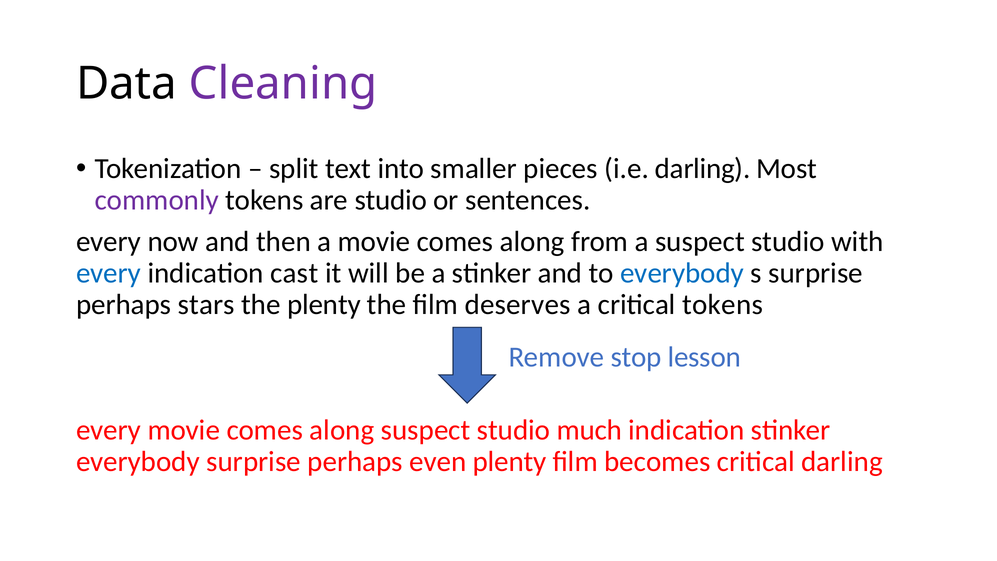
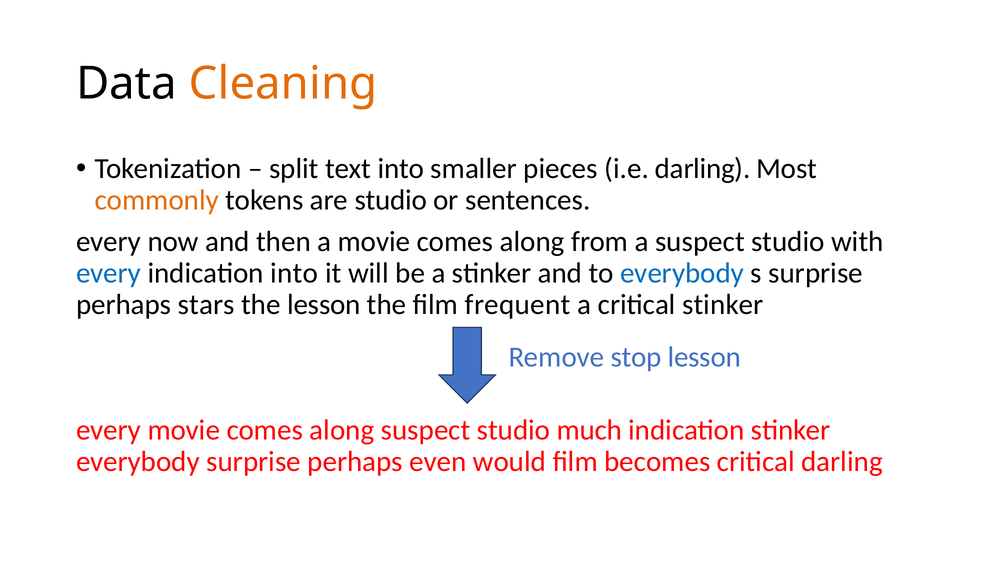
Cleaning colour: purple -> orange (283, 84)
commonly colour: purple -> orange (157, 200)
indication cast: cast -> into (294, 273)
the plenty: plenty -> lesson (324, 305)
deserves: deserves -> frequent (518, 305)
critical tokens: tokens -> stinker (723, 305)
even plenty: plenty -> would (509, 461)
